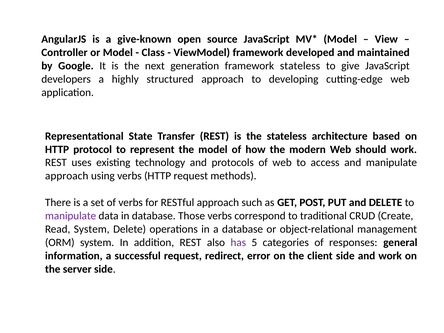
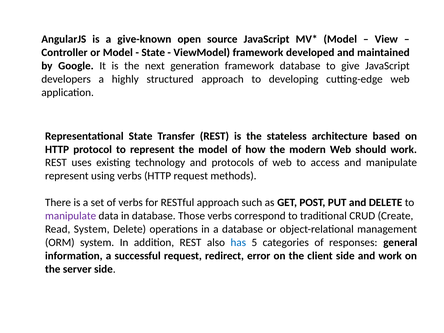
Class: Class -> State (153, 53)
framework stateless: stateless -> database (300, 66)
approach: approach -> represent (67, 176)
has colour: purple -> blue (238, 243)
